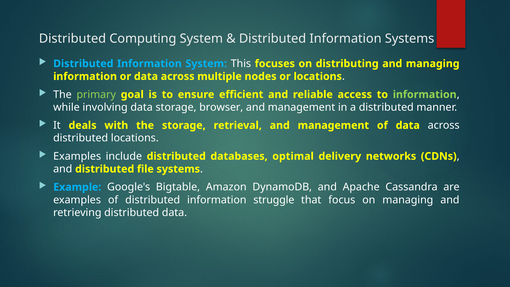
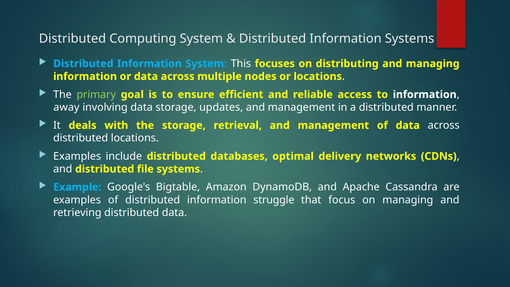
information colour: light green -> white (425, 94)
while: while -> away (66, 107)
browser: browser -> updates (221, 107)
